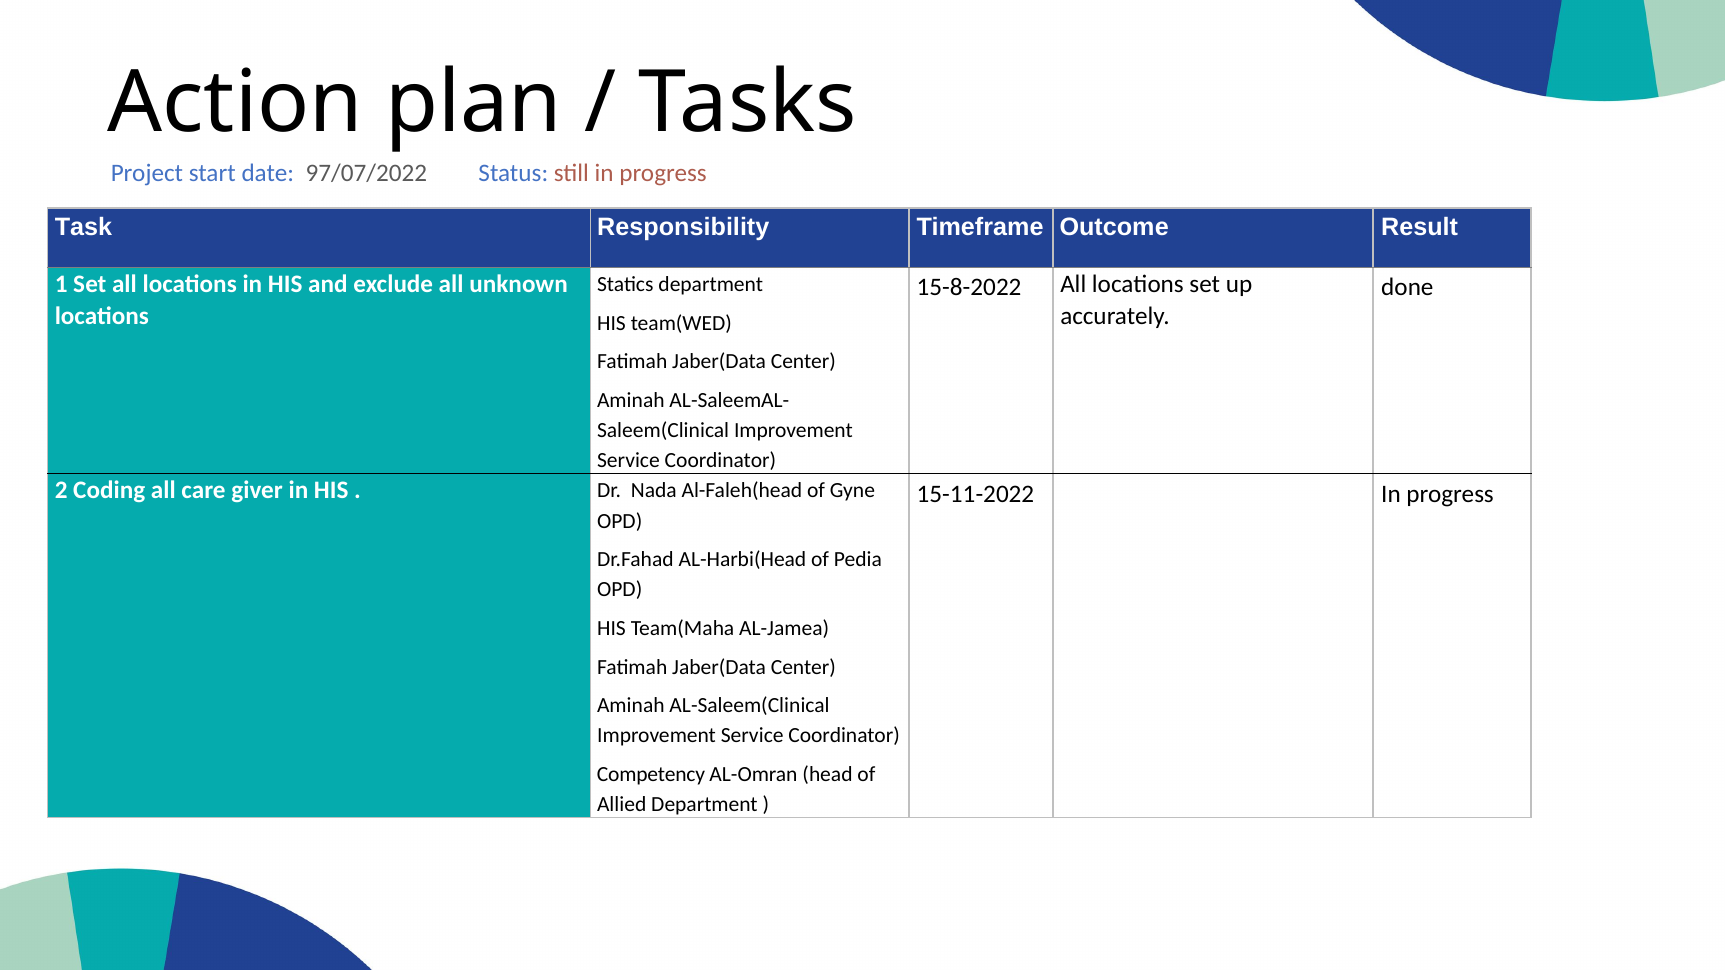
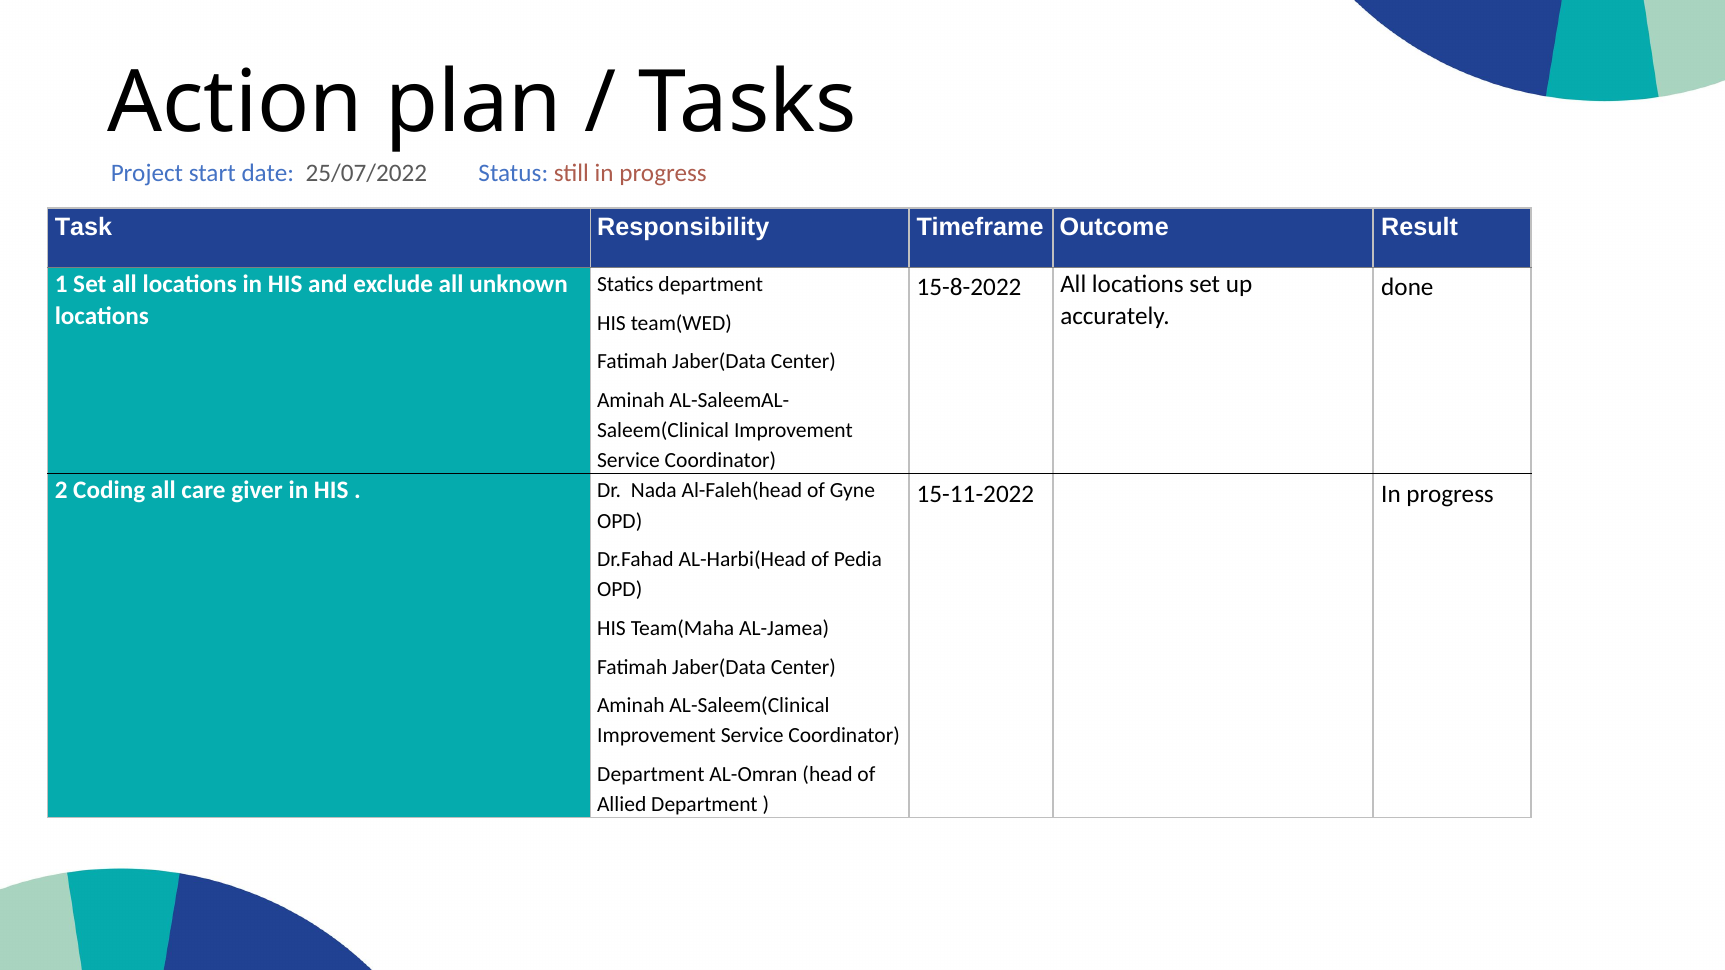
97/07/2022: 97/07/2022 -> 25/07/2022 (366, 173)
Competency: Competency -> Department (651, 774)
